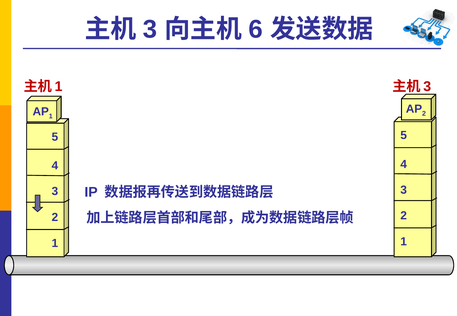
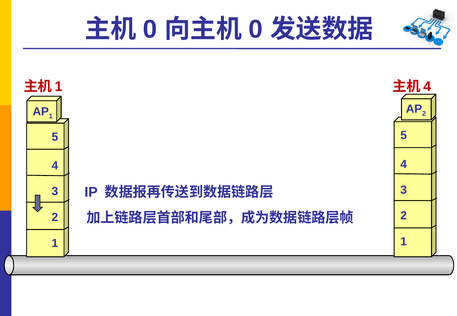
3: 3 -> 0 (150, 29)
6: 6 -> 0 (256, 29)
3: 3 -> 4 (427, 87)
